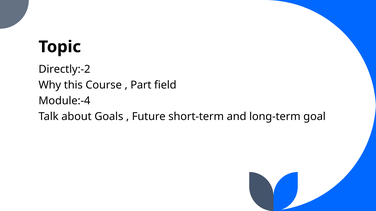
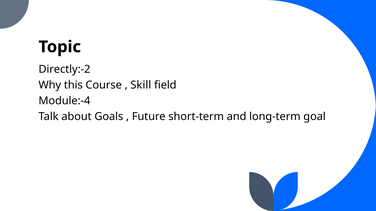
Part: Part -> Skill (141, 85)
